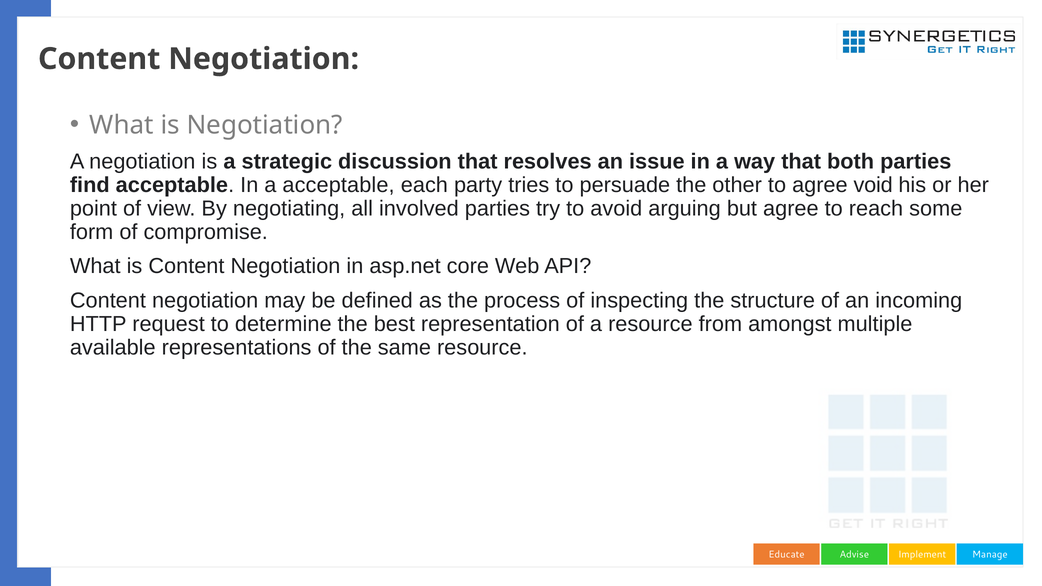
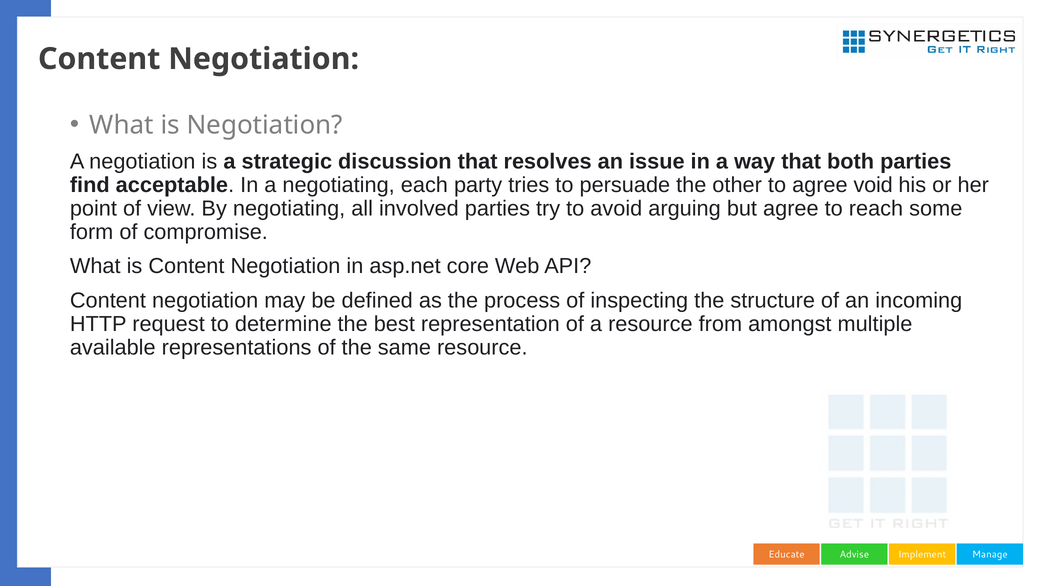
a acceptable: acceptable -> negotiating (339, 185)
